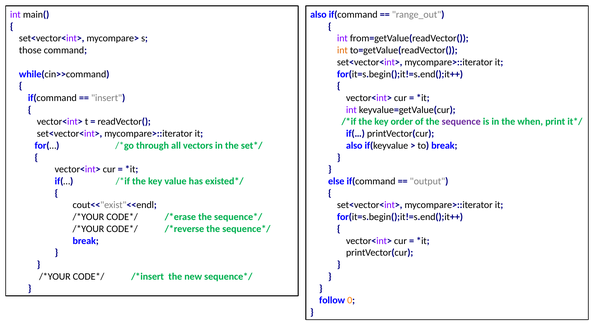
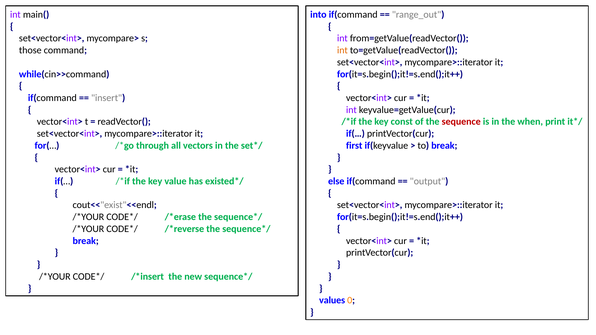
also: also -> into (318, 15)
order: order -> const (402, 122)
sequence colour: purple -> red (461, 122)
also: also -> first (354, 146)
follow: follow -> values (332, 301)
